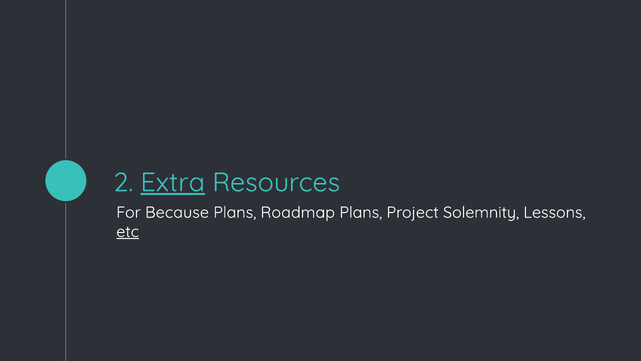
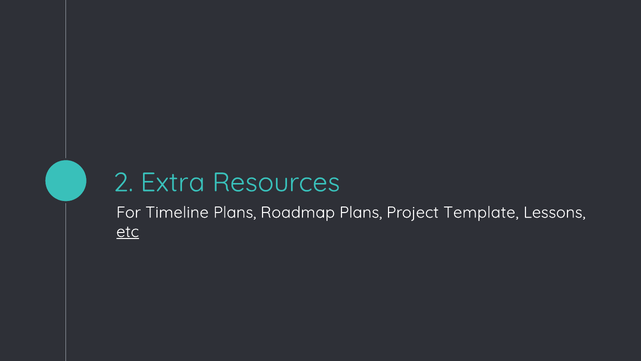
Extra underline: present -> none (173, 182)
Because: Because -> Timeline (177, 212)
Solemnity: Solemnity -> Template (481, 212)
